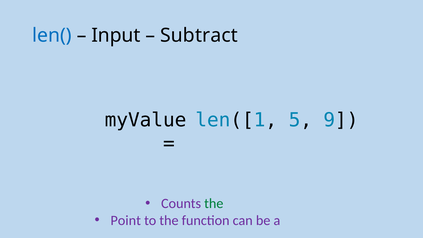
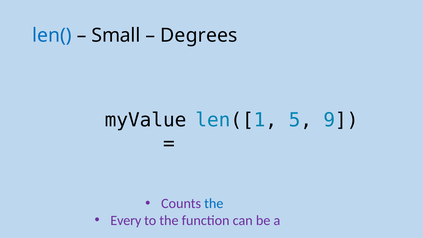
Input: Input -> Small (116, 36)
Subtract: Subtract -> Degrees (199, 36)
the colour: green -> blue (214, 203)
Point: Point -> Every (126, 220)
